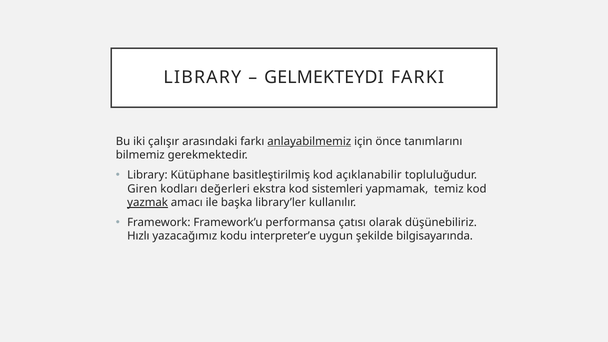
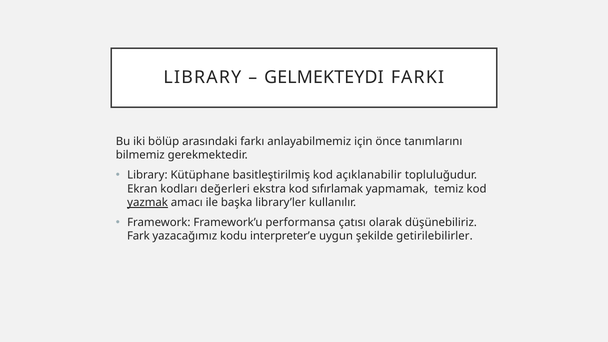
çalışır: çalışır -> bölüp (164, 141)
anlayabilmemiz underline: present -> none (309, 141)
Giren: Giren -> Ekran (142, 189)
sistemleri: sistemleri -> sıfırlamak (337, 189)
Hızlı: Hızlı -> Fark (138, 236)
bilgisayarında: bilgisayarında -> getirilebilirler (434, 236)
